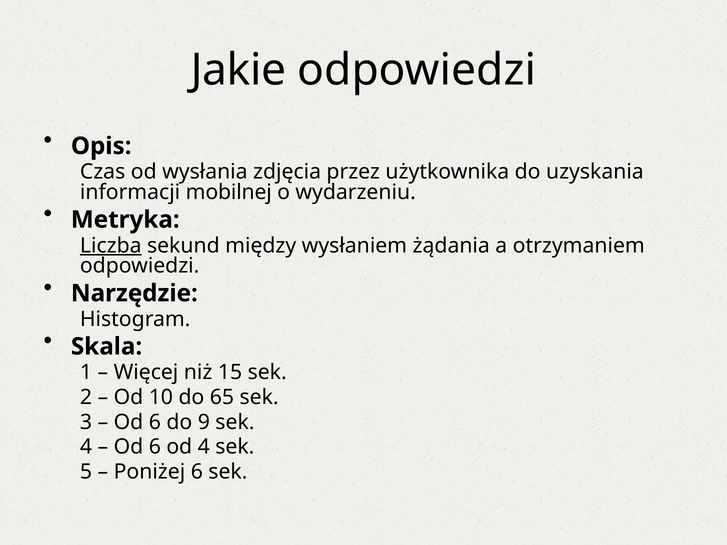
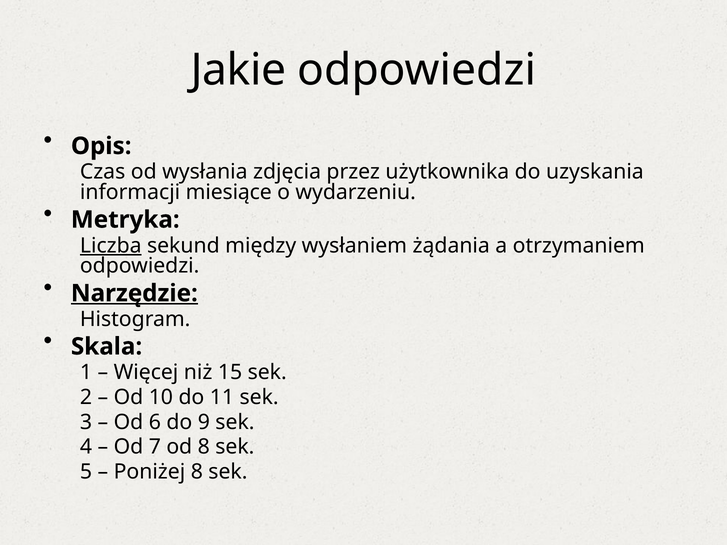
mobilnej: mobilnej -> miesiące (229, 192)
Narzędzie underline: none -> present (134, 293)
65: 65 -> 11 (222, 397)
6: 6 -> 7 (155, 447)
od 4: 4 -> 8 (204, 447)
Poniżej 6: 6 -> 8 (197, 472)
